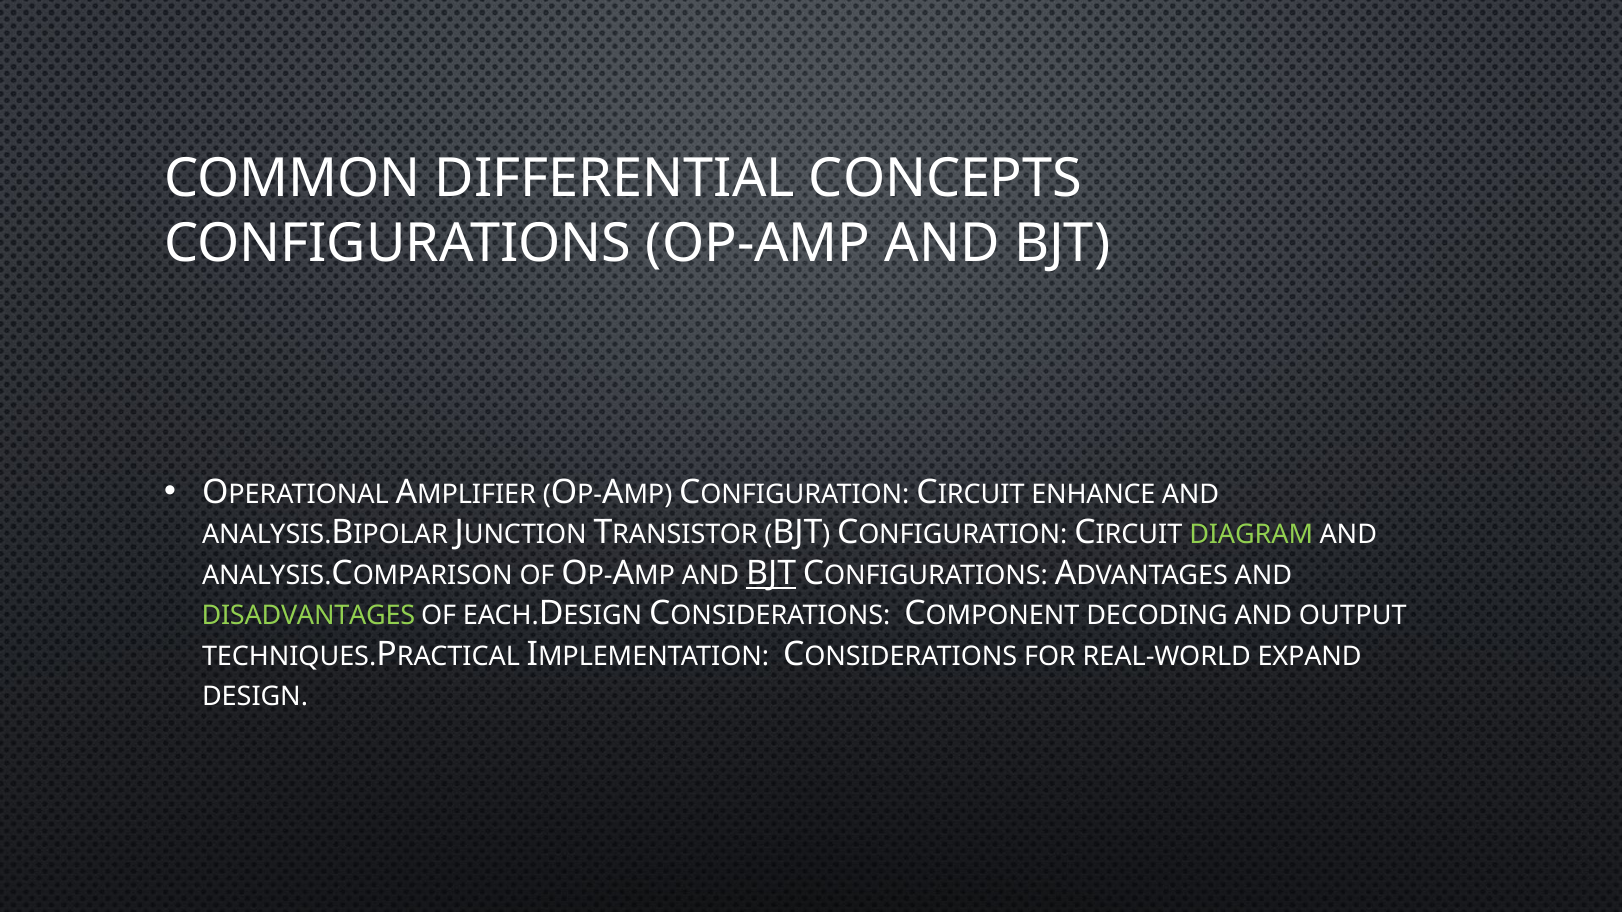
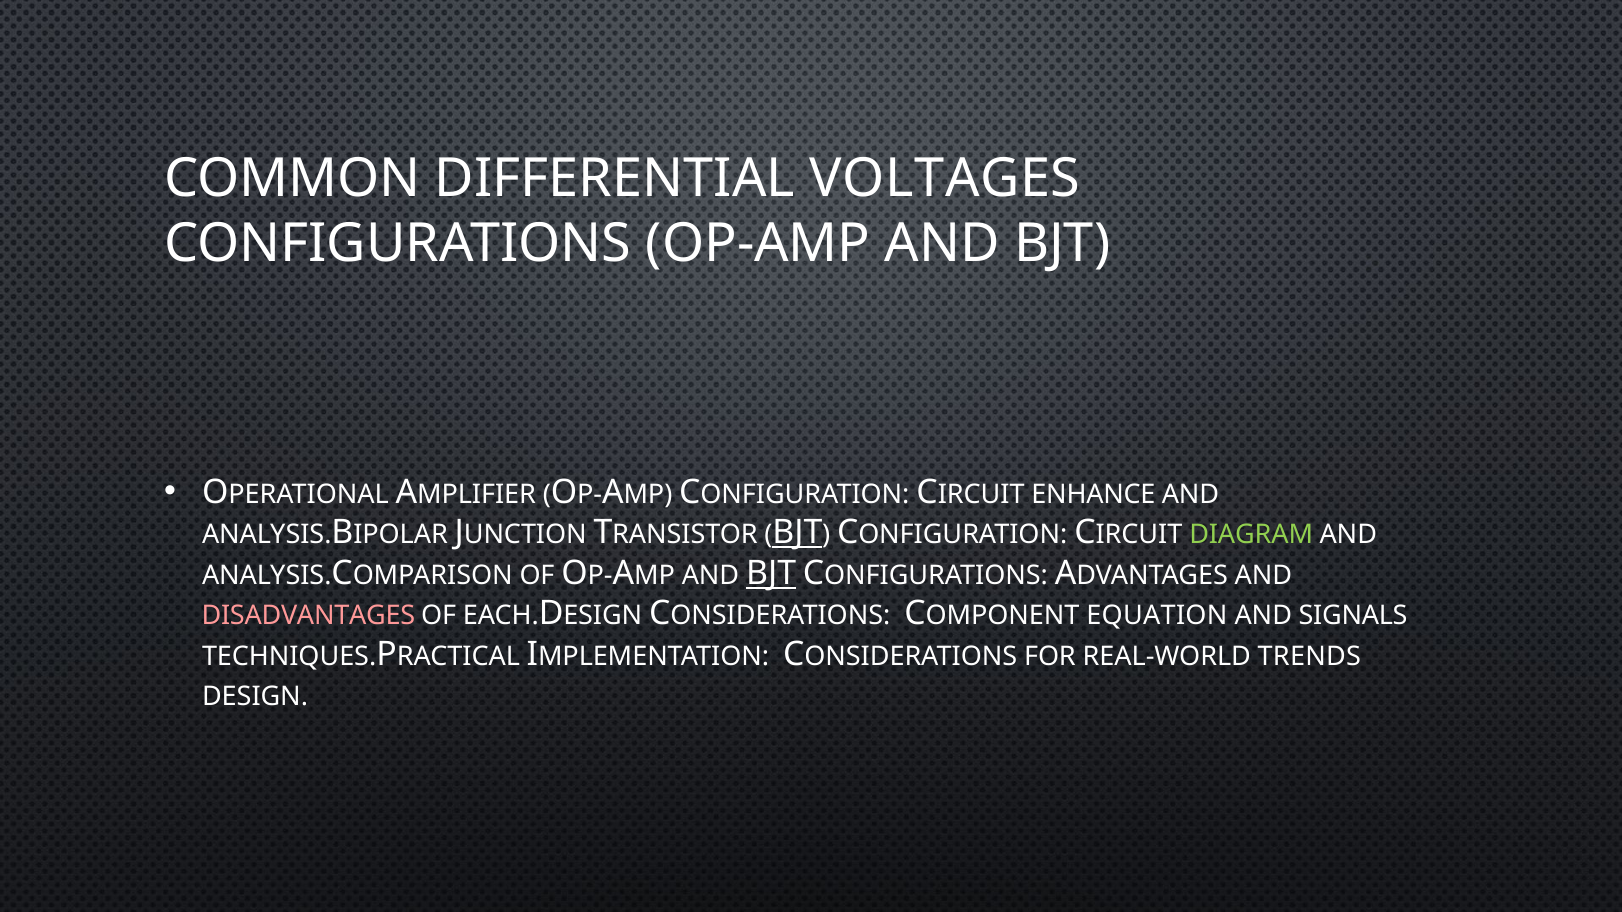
CONCEPTS: CONCEPTS -> VOLTAGES (945, 179)
BJT underline: none -> present (797, 533)
DISADVANTAGES colour: light green -> pink (308, 616)
DECODING: DECODING -> EQUATION (1157, 616)
OUTPUT: OUTPUT -> SIGNALS (1353, 616)
EXPAND: EXPAND -> TRENDS (1309, 657)
